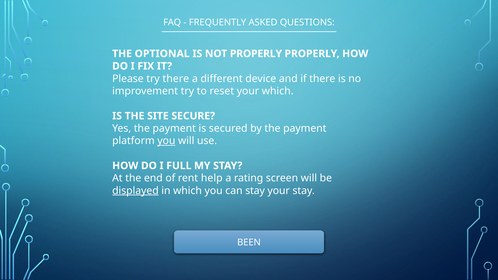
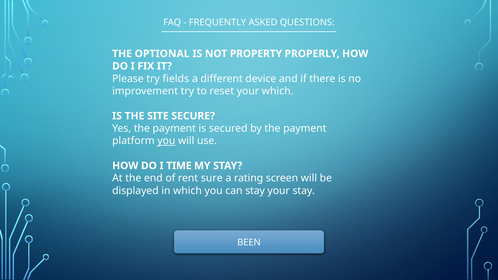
NOT PROPERLY: PROPERLY -> PROPERTY (256, 54)
try there: there -> fields (176, 79)
FULL: FULL -> TIME (179, 166)
help: help -> sure (212, 178)
displayed underline: present -> none (135, 191)
